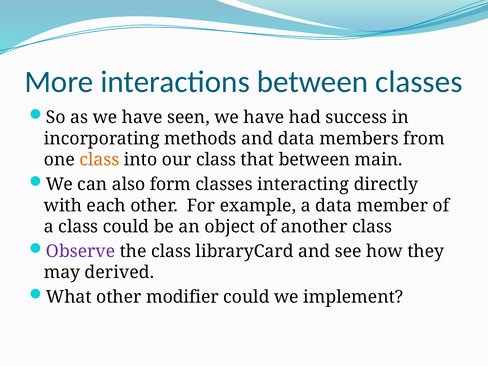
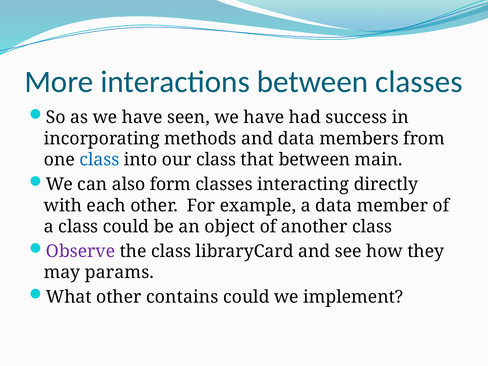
class colour: orange -> blue (99, 160)
derived: derived -> params (119, 272)
modifier: modifier -> contains (182, 297)
